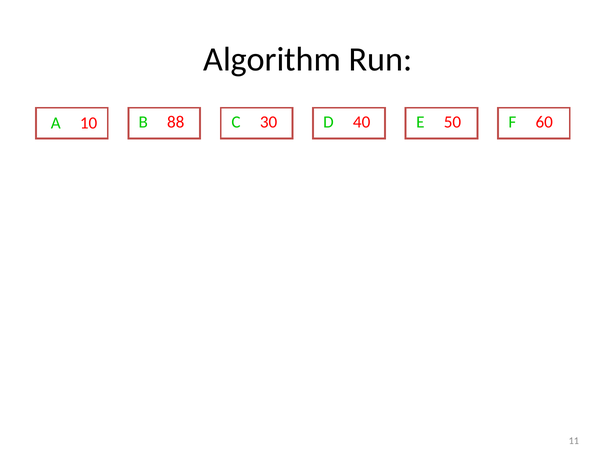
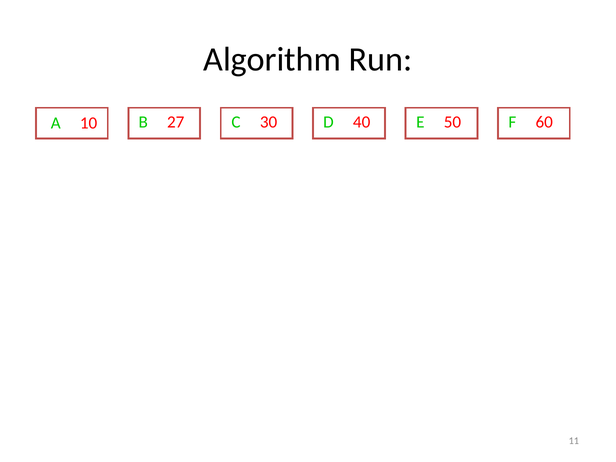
88: 88 -> 27 (176, 122)
